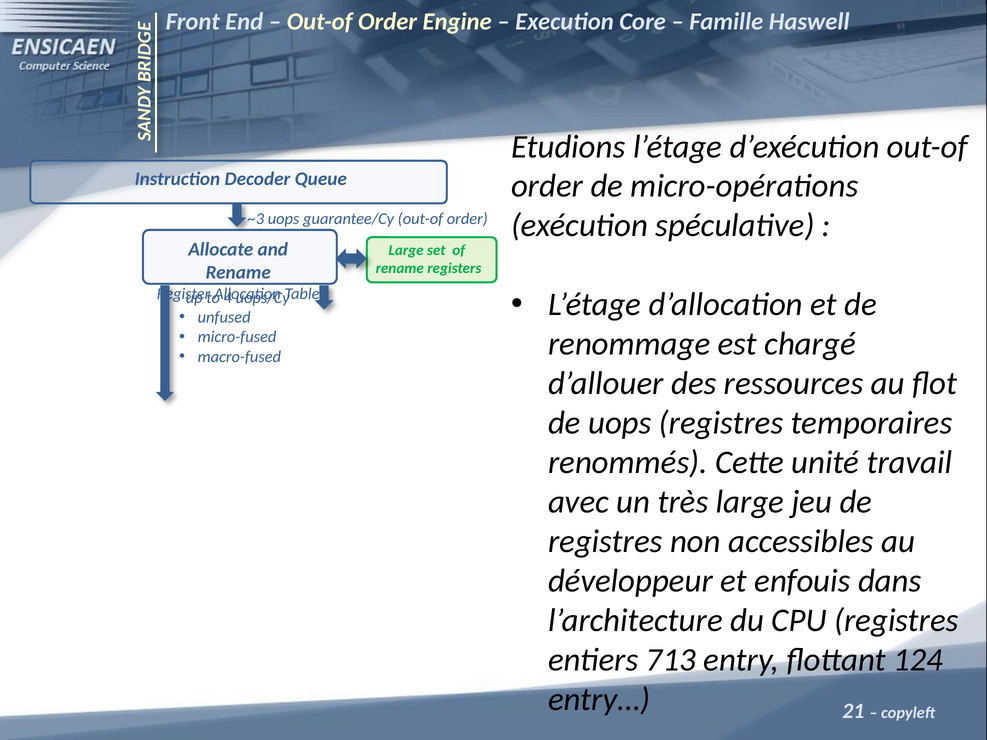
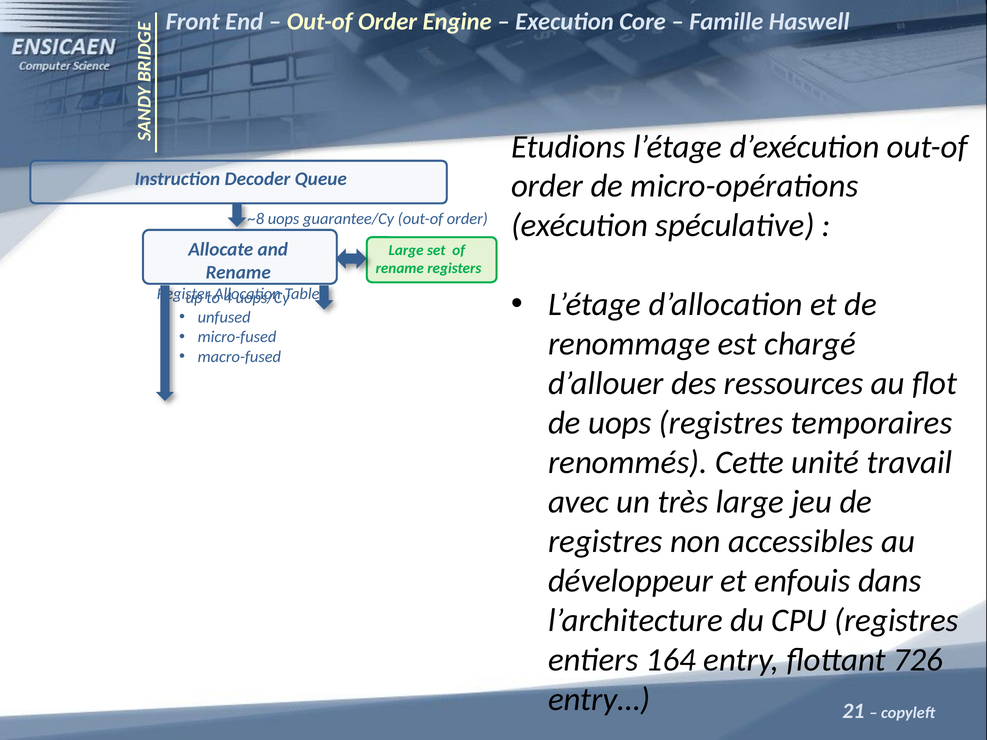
~3: ~3 -> ~8 (256, 219)
713: 713 -> 164 (671, 660)
124: 124 -> 726 (918, 660)
